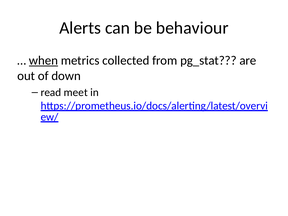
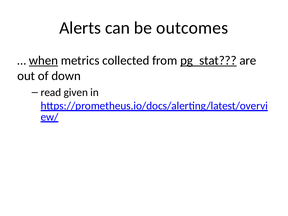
behaviour: behaviour -> outcomes (192, 28)
pg_stat underline: none -> present (208, 60)
meet: meet -> given (76, 92)
